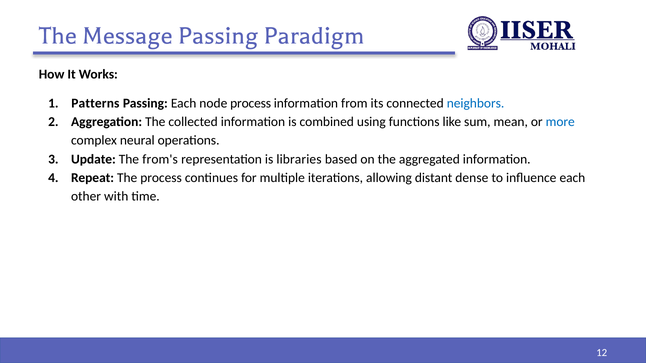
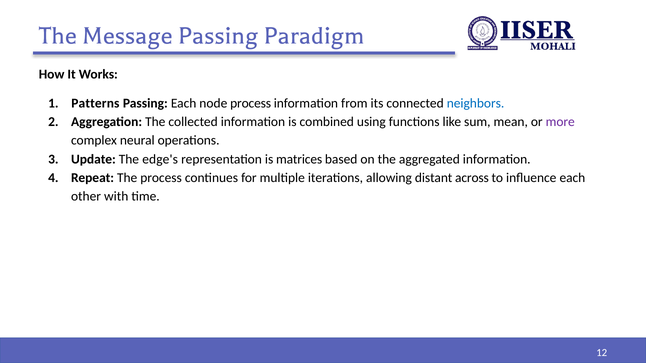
more colour: blue -> purple (560, 122)
from's: from's -> edge's (160, 159)
libraries: libraries -> matrices (299, 159)
dense: dense -> across (472, 178)
